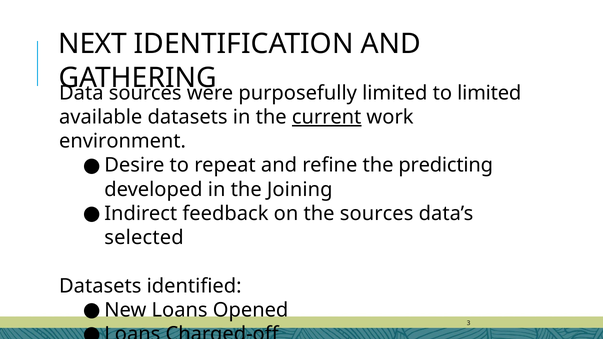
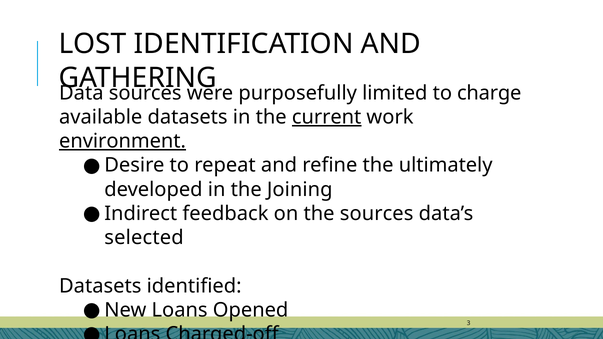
NEXT: NEXT -> LOST (93, 44)
to limited: limited -> charge (489, 93)
environment underline: none -> present (123, 141)
predicting: predicting -> ultimately (446, 165)
